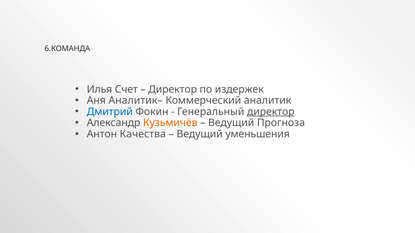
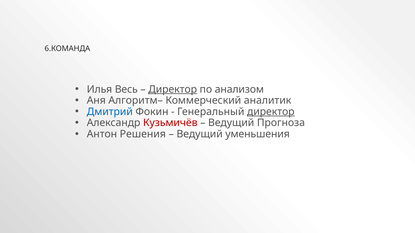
Счет: Счет -> Весь (126, 89)
Директор underline: none -> present (173, 89)
издержек: издержек -> анализом (239, 89)
Аналитик–: Аналитик– -> Алгоритм– (136, 101)
Кузьмичёв colour: orange -> red (170, 123)
Качества: Качества -> Решения (143, 134)
